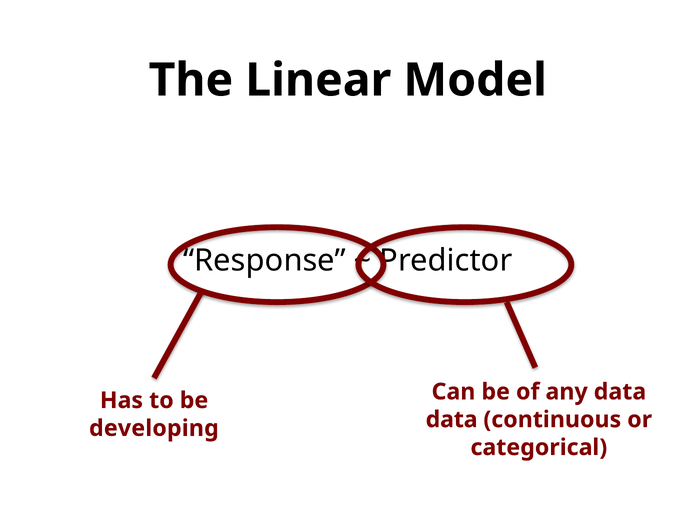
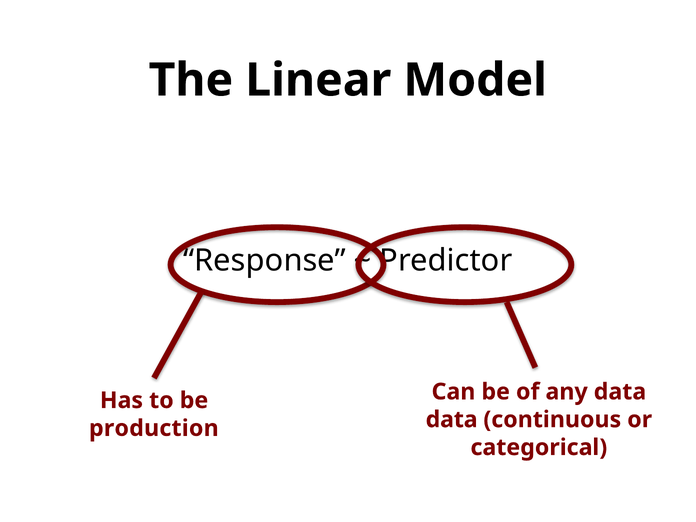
developing: developing -> production (154, 428)
